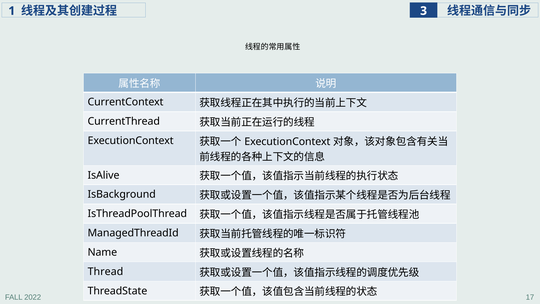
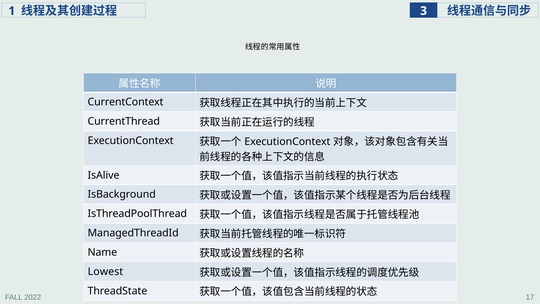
Thread: Thread -> Lowest (105, 271)
